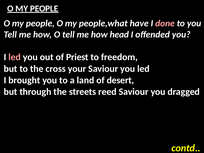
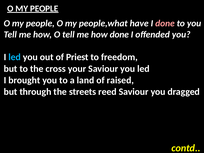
how head: head -> done (119, 35)
led colour: pink -> light blue (15, 57)
desert: desert -> raised (120, 80)
